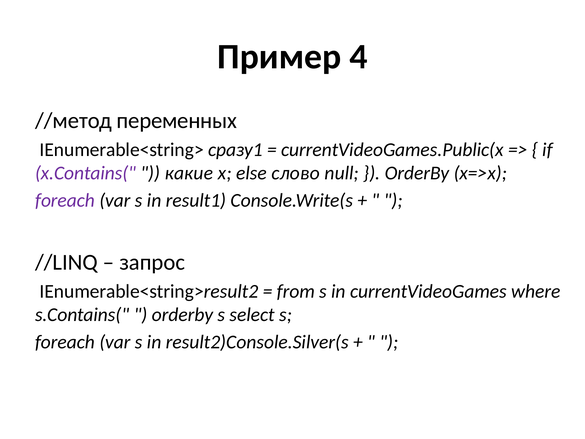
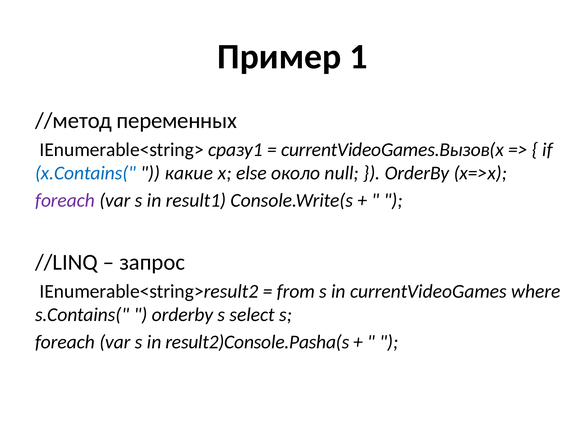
4: 4 -> 1 (358, 57)
currentVideoGames.Public(x: currentVideoGames.Public(x -> currentVideoGames.Вызов(x (393, 150)
x.Contains( colour: purple -> blue (86, 173)
слово: слово -> около (296, 173)
result2)Console.Silver(s: result2)Console.Silver(s -> result2)Console.Pasha(s (257, 342)
